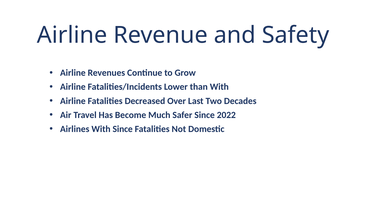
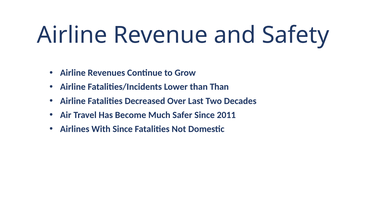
than With: With -> Than (219, 87)
2022: 2022 -> 2011 (226, 115)
